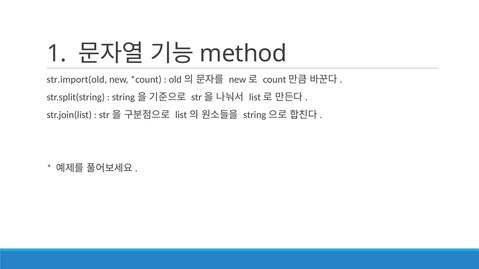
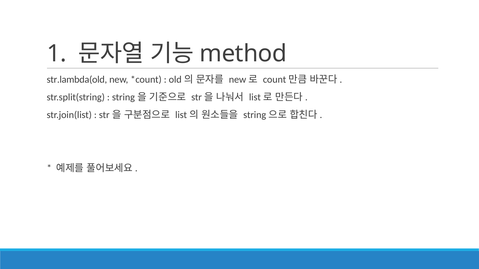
str.import(old: str.import(old -> str.lambda(old (77, 80)
